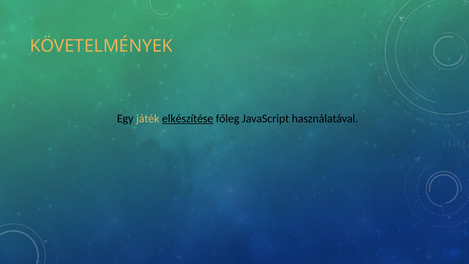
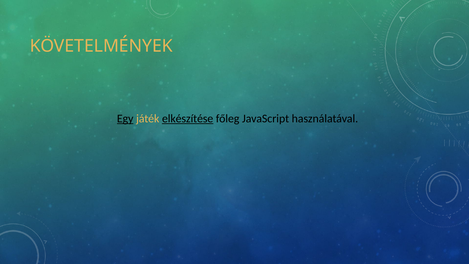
Egy underline: none -> present (125, 119)
